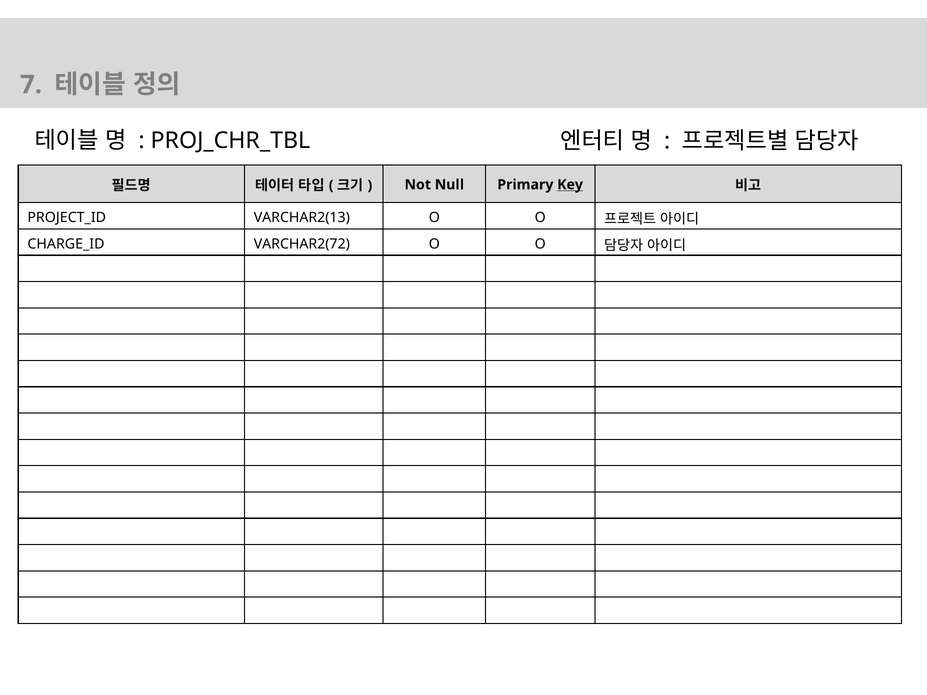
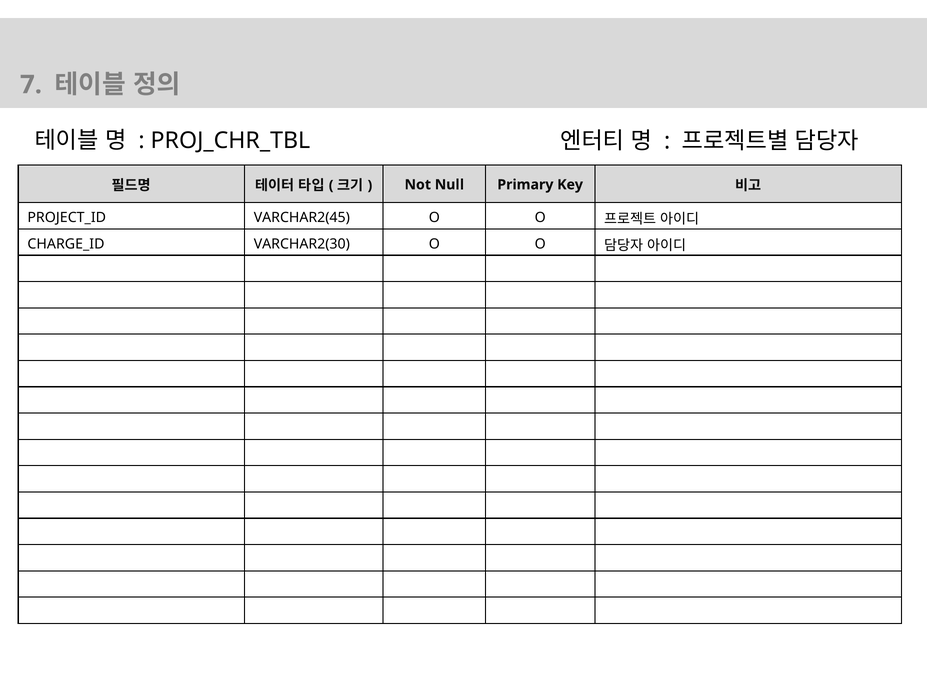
Key underline: present -> none (570, 185)
VARCHAR2(13: VARCHAR2(13 -> VARCHAR2(45 (302, 218)
VARCHAR2(72: VARCHAR2(72 -> VARCHAR2(30 (302, 244)
